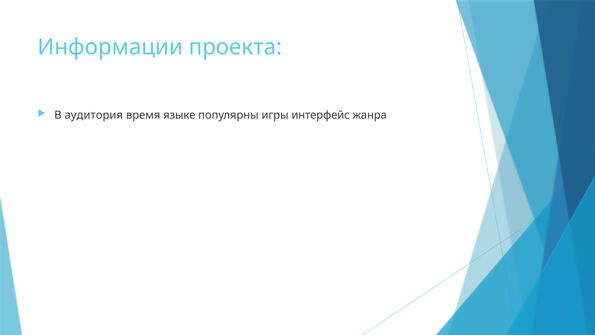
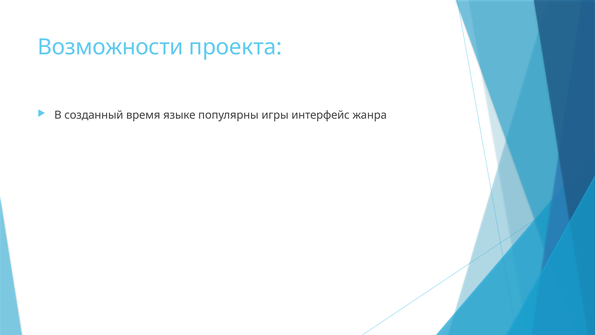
Информации: Информации -> Возможности (110, 47)
аудитория: аудитория -> созданный (94, 115)
